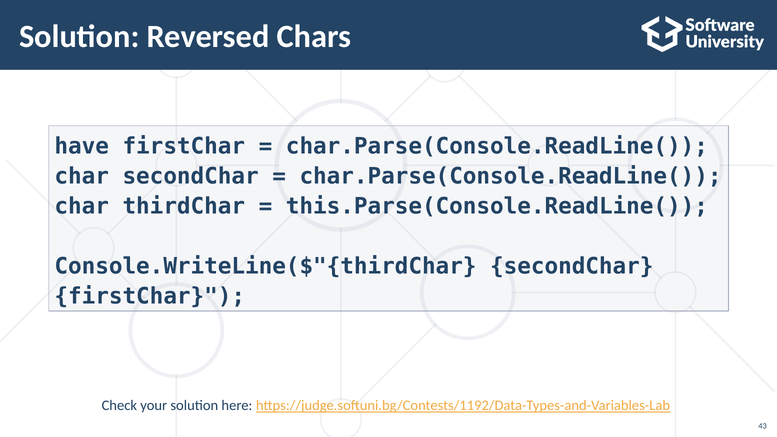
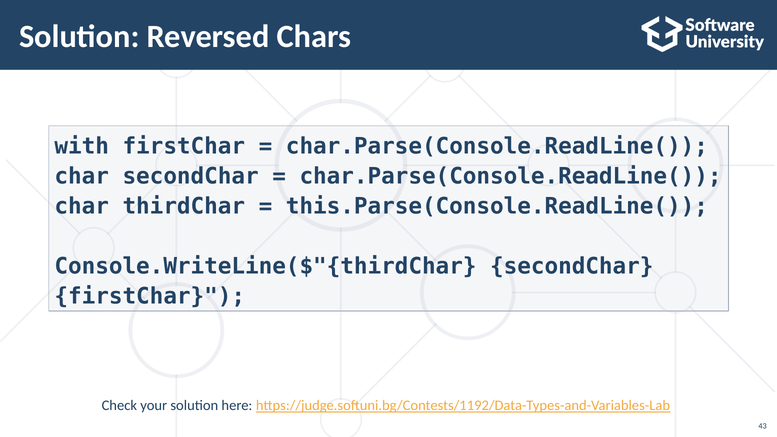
have: have -> with (82, 147)
